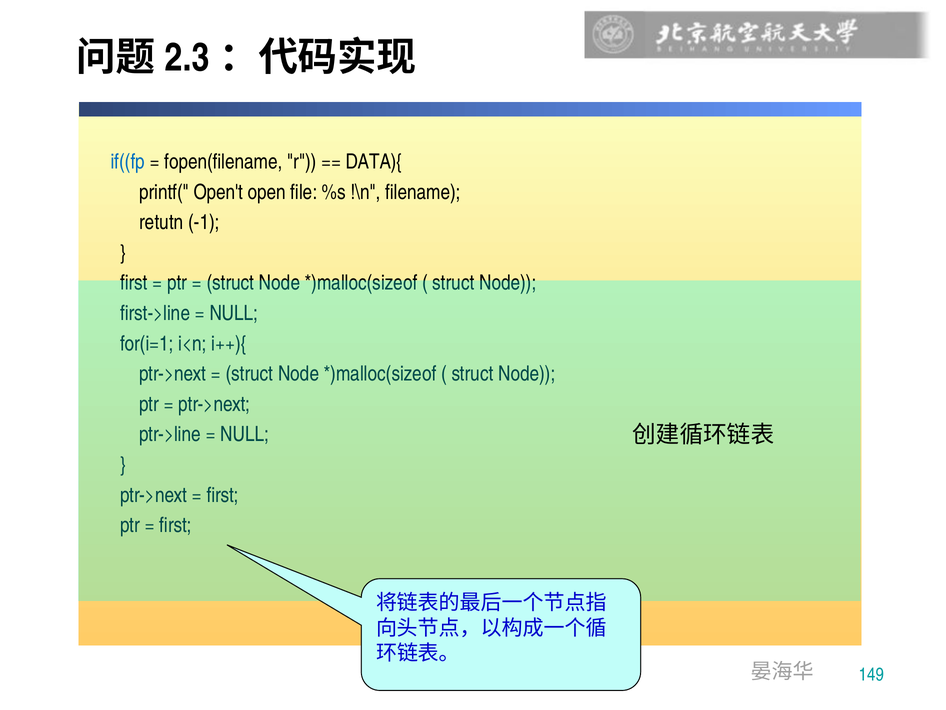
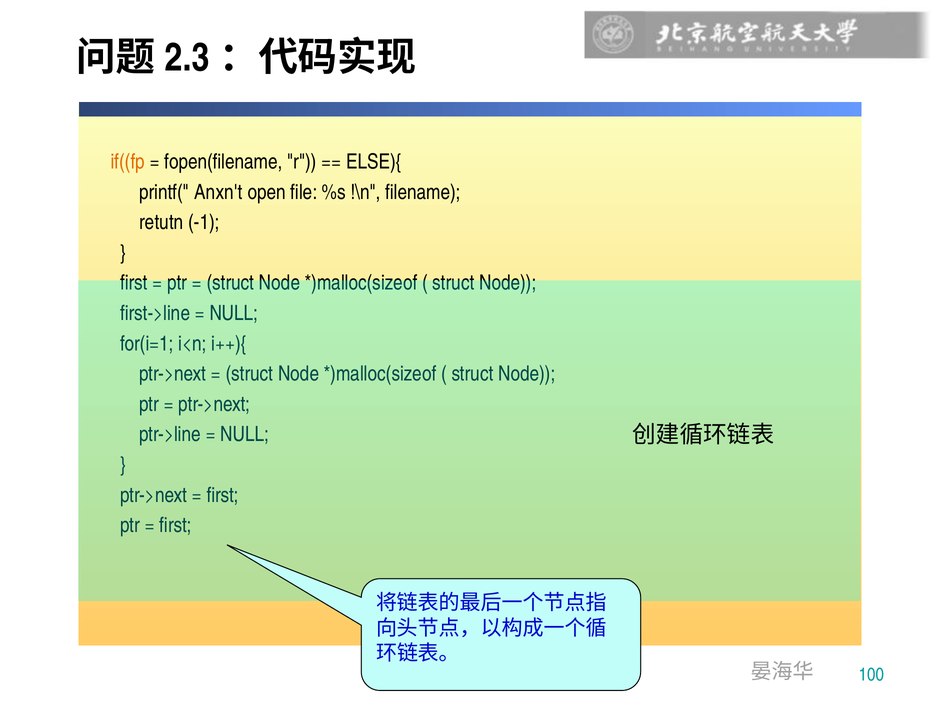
if((fp colour: blue -> orange (128, 162)
DATA){: DATA){ -> ELSE){ (374, 162)
Open't: Open't -> Anxn't (218, 192)
149: 149 -> 100 (871, 674)
